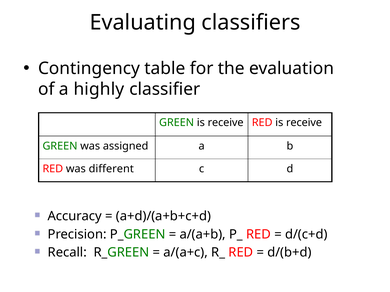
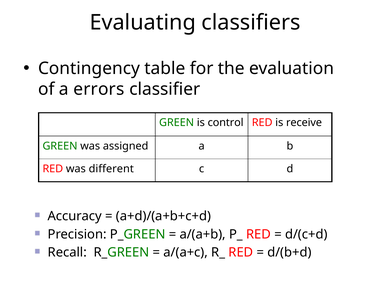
highly: highly -> errors (99, 89)
GREEN is receive: receive -> control (226, 123)
